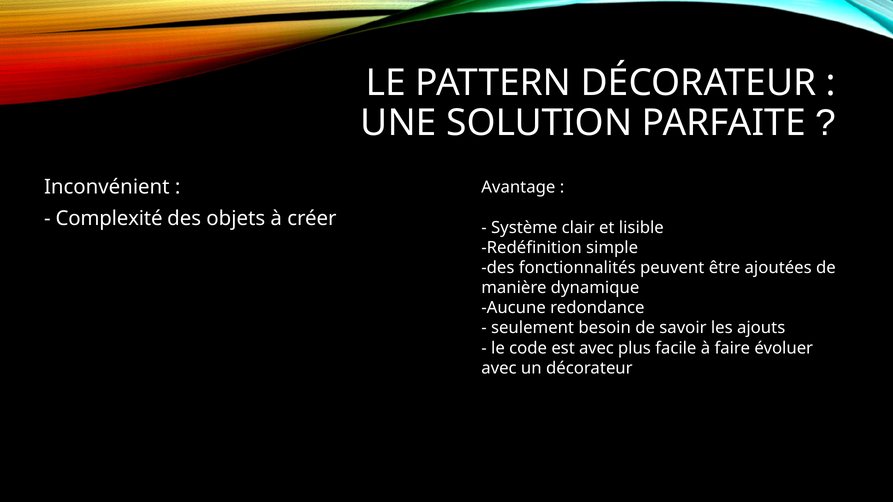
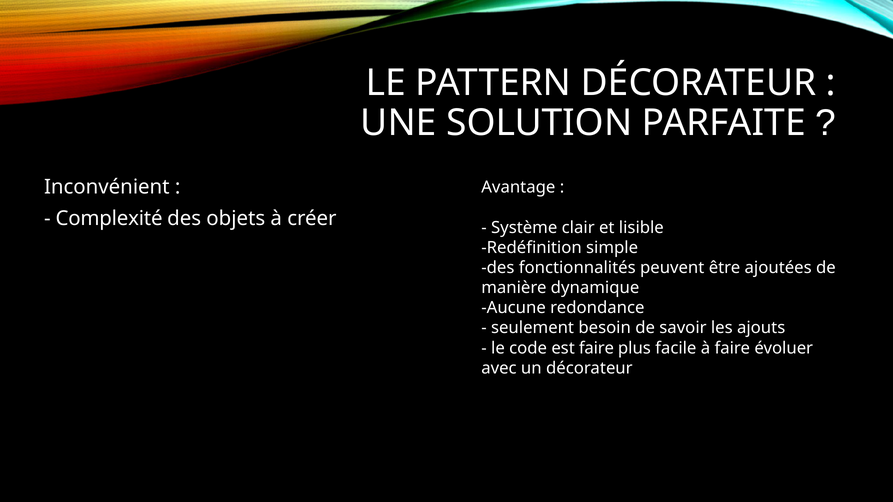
est avec: avec -> faire (596, 348)
